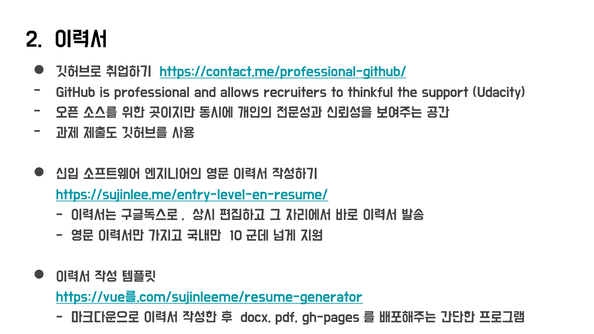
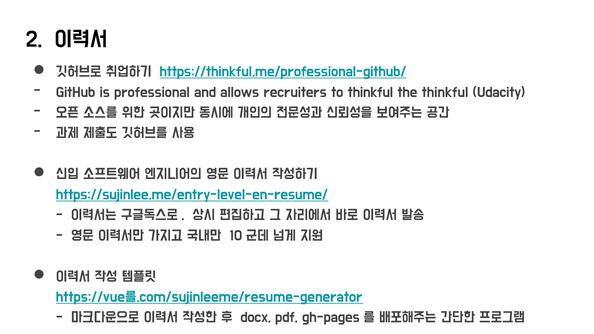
https://contact.me/professional-github/: https://contact.me/professional-github/ -> https://thinkful.me/professional-github/ (283, 72)
the support: support -> thinkful (445, 92)
